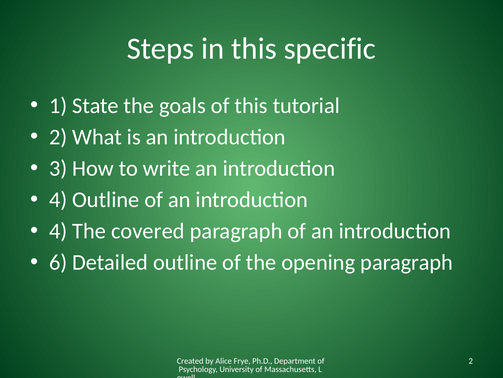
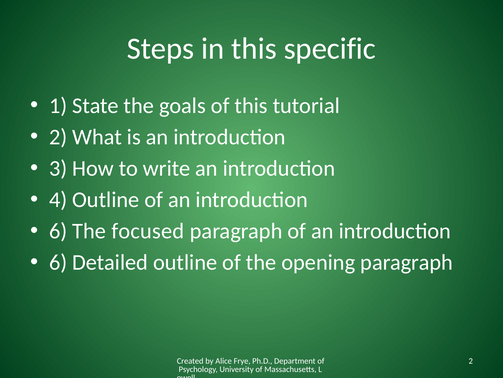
4: 4 -> 6 (58, 231)
covered: covered -> focused (148, 231)
